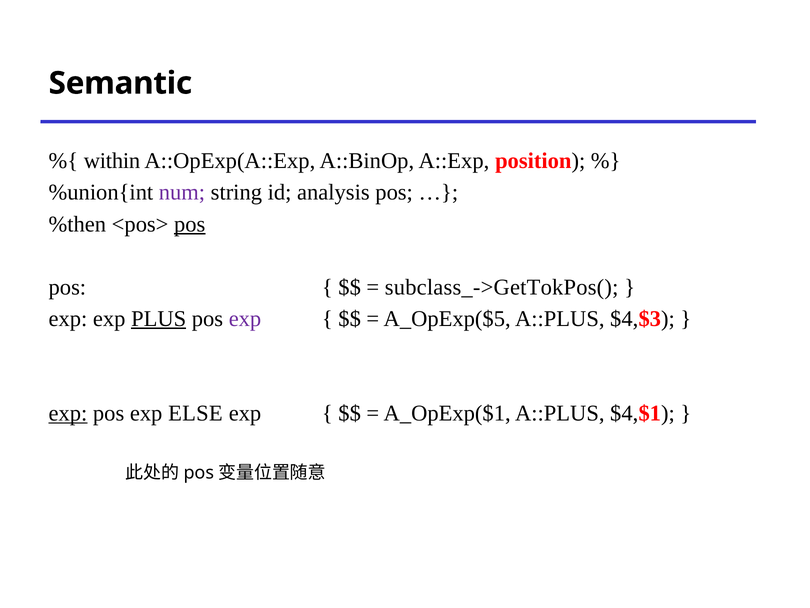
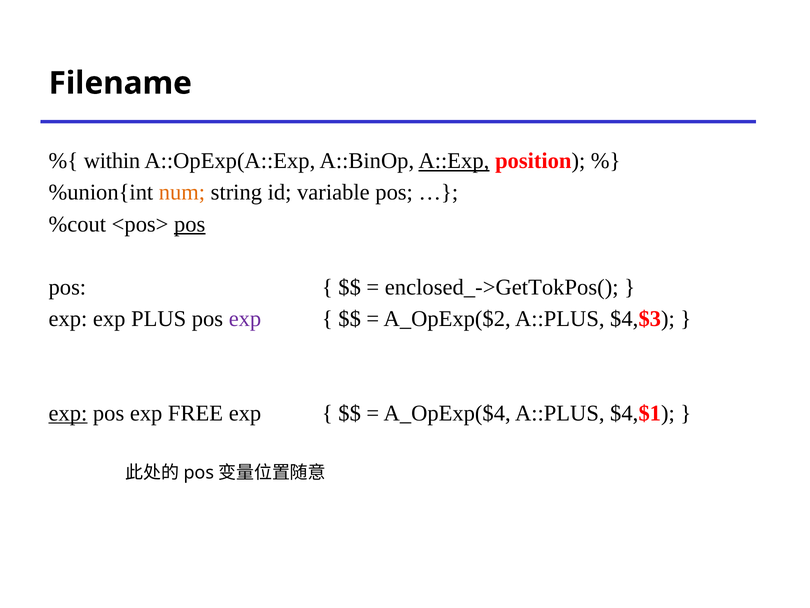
Semantic: Semantic -> Filename (120, 83)
A::Exp underline: none -> present (454, 161)
num colour: purple -> orange (182, 192)
analysis: analysis -> variable (333, 192)
%then: %then -> %cout (77, 224)
subclass_->GetTokPos(: subclass_->GetTokPos( -> enclosed_->GetTokPos( (502, 287)
PLUS underline: present -> none (159, 318)
A_OpExp($5: A_OpExp($5 -> A_OpExp($2 (447, 318)
ELSE: ELSE -> FREE (196, 413)
A_OpExp($1: A_OpExp($1 -> A_OpExp($4 (447, 413)
